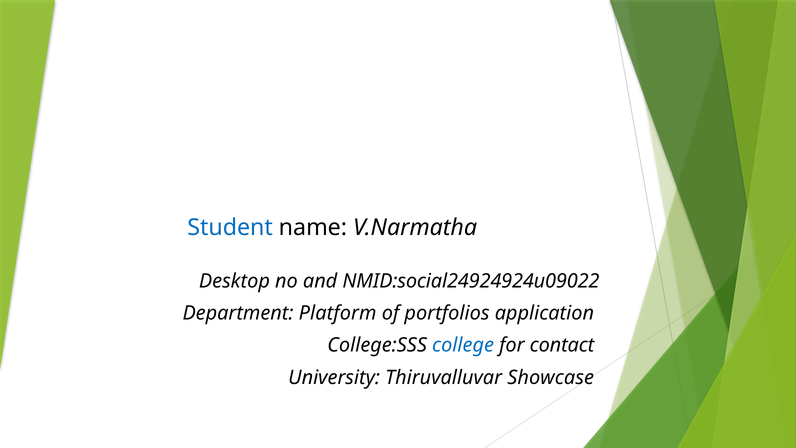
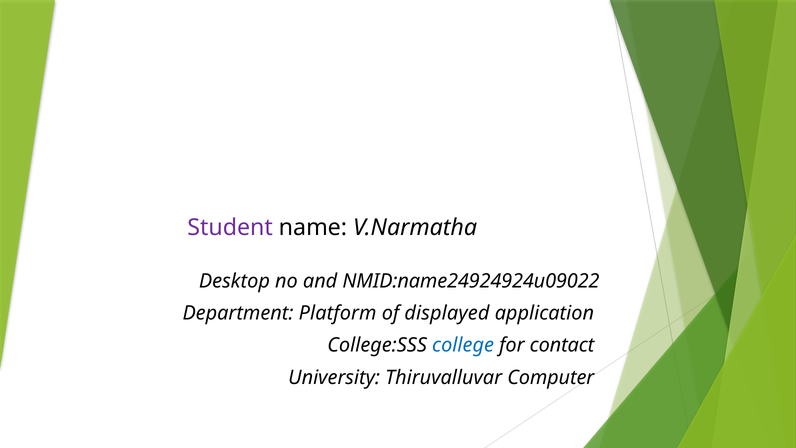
Student colour: blue -> purple (230, 228)
NMID:social24924924u09022: NMID:social24924924u09022 -> NMID:name24924924u09022 (471, 281)
portfolios: portfolios -> displayed (447, 313)
Showcase: Showcase -> Computer (551, 377)
